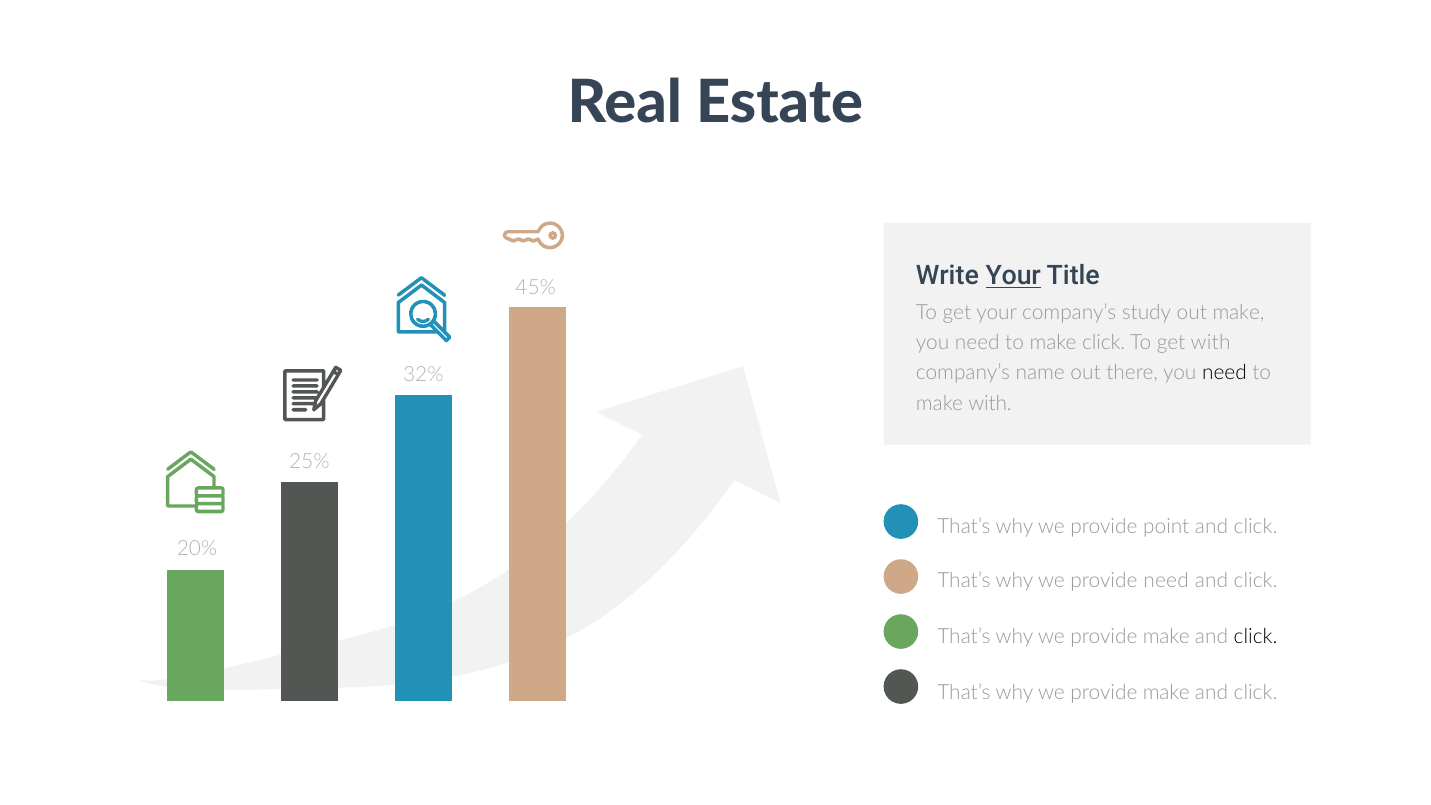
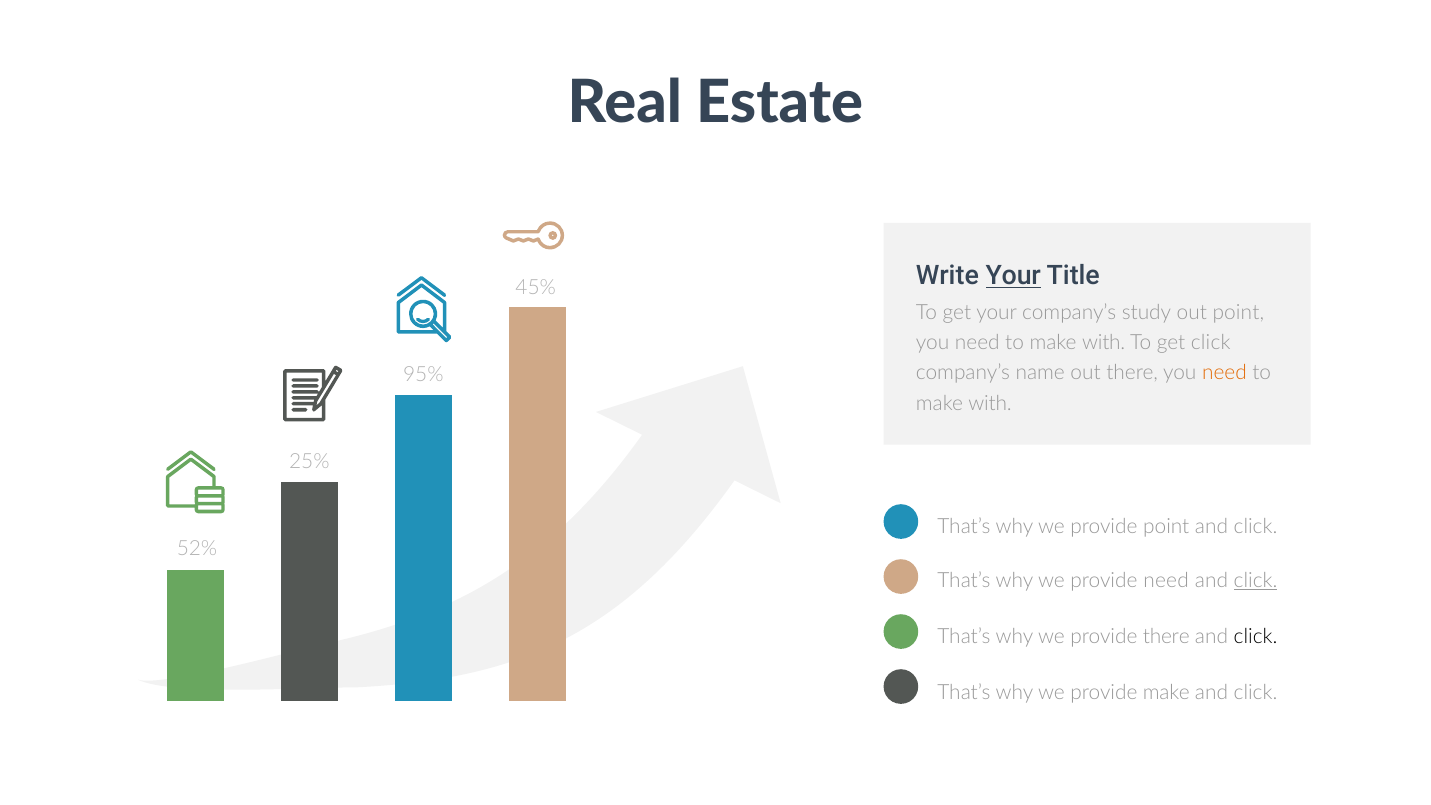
out make: make -> point (1238, 312)
click: click -> with (1104, 343)
get with: with -> click (1211, 343)
need colour: black -> orange (1224, 373)
32%: 32% -> 95% (423, 374)
20%: 20% -> 52% (197, 549)
click underline: none -> present (1256, 580)
make: make -> there (1166, 637)
